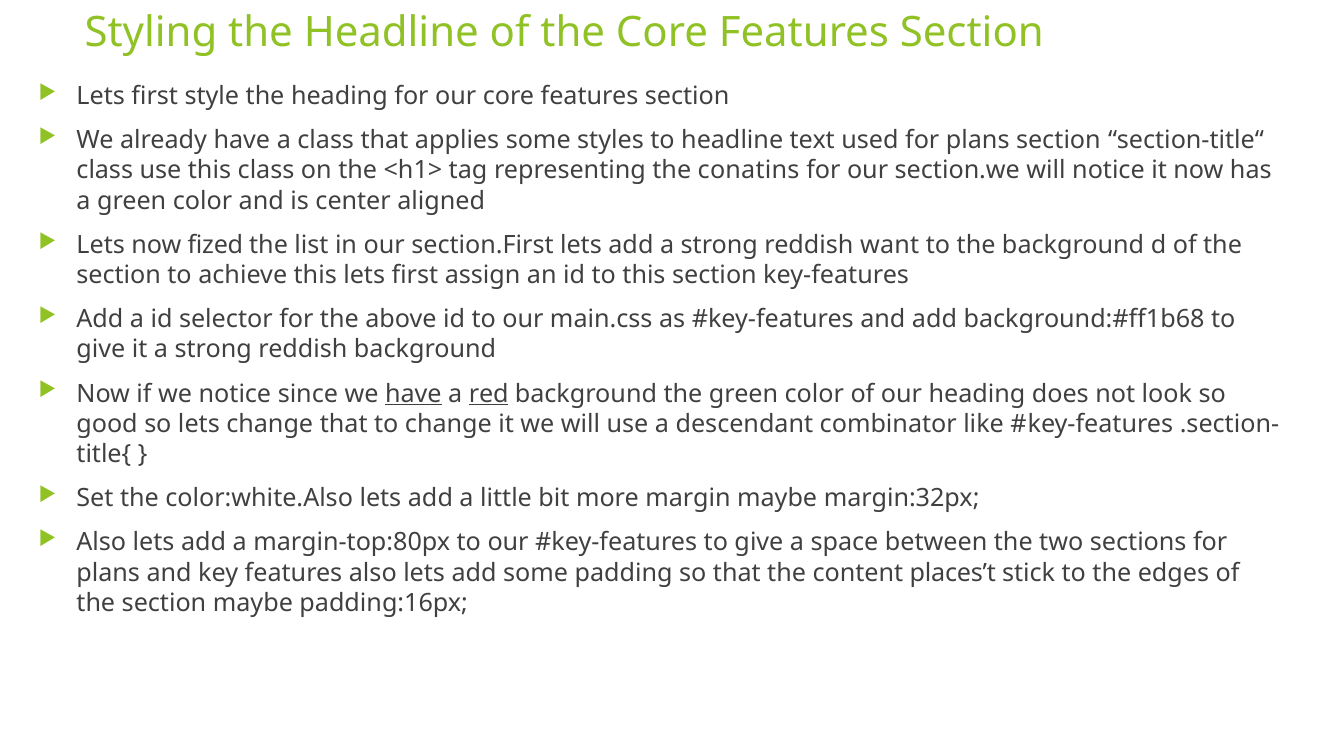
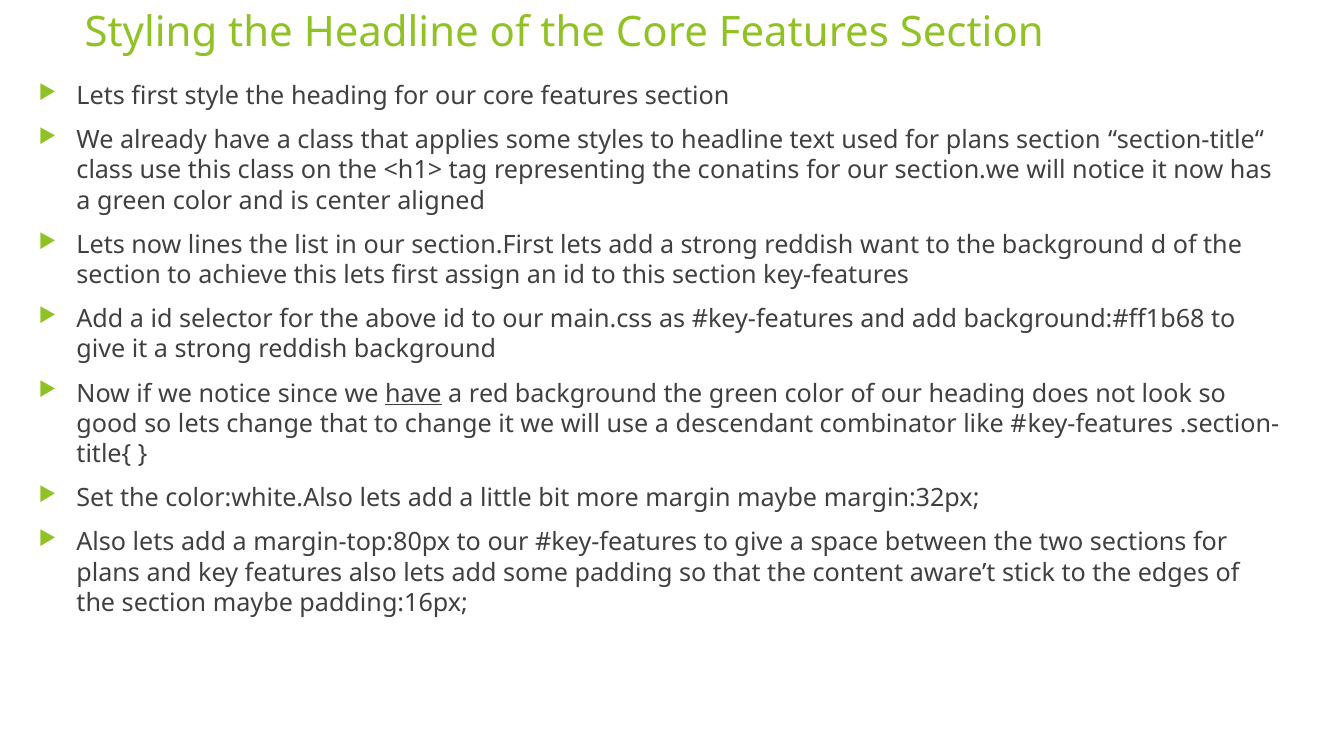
fized: fized -> lines (215, 245)
red underline: present -> none (489, 394)
places’t: places’t -> aware’t (953, 573)
